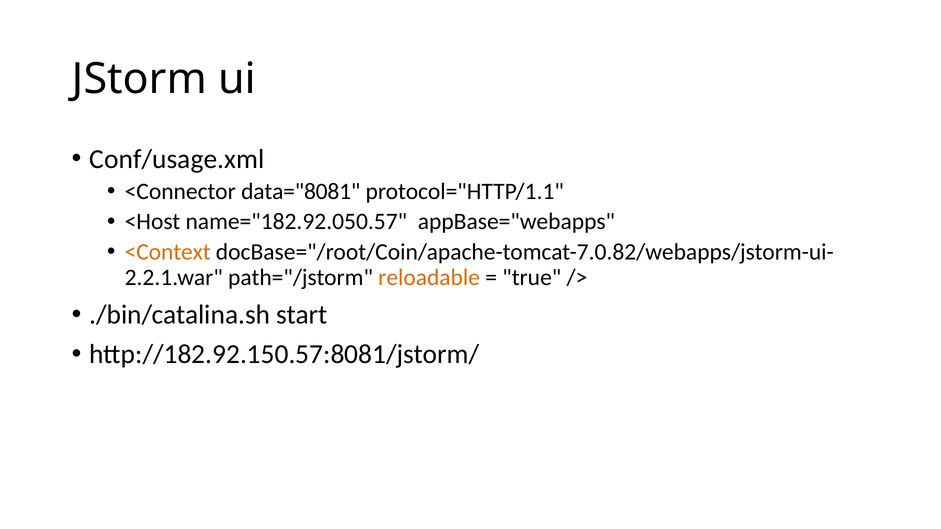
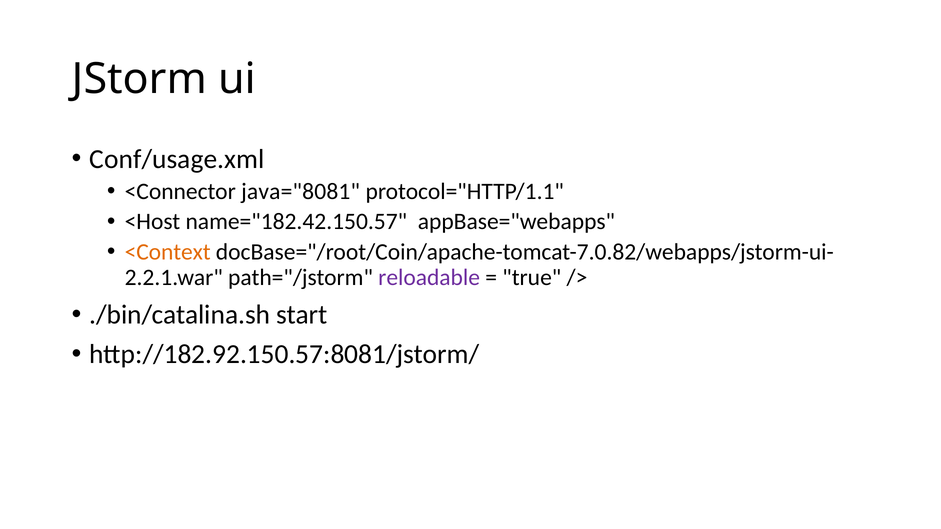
data="8081: data="8081 -> java="8081 (301, 192)
name="182.92.050.57: name="182.92.050.57 -> name="182.42.150.57 (296, 222)
reloadable colour: orange -> purple (429, 278)
